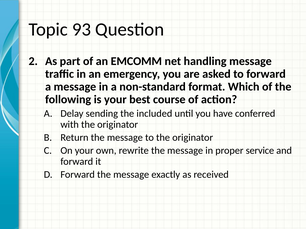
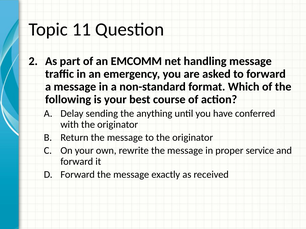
93: 93 -> 11 (82, 29)
included: included -> anything (154, 114)
